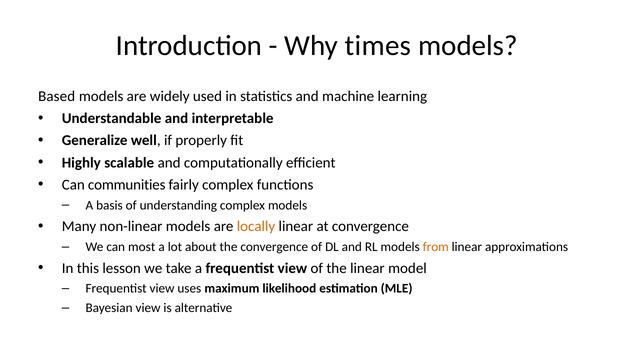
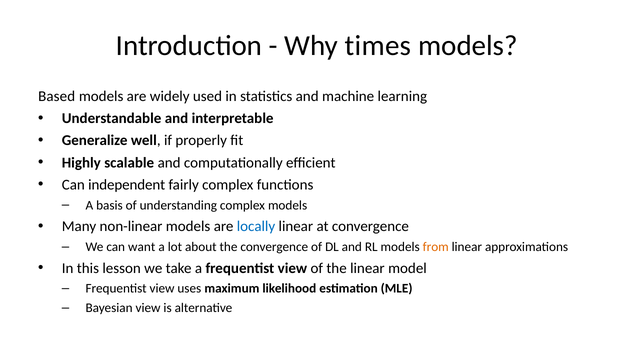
communities: communities -> independent (127, 185)
locally colour: orange -> blue (256, 227)
most: most -> want (142, 247)
